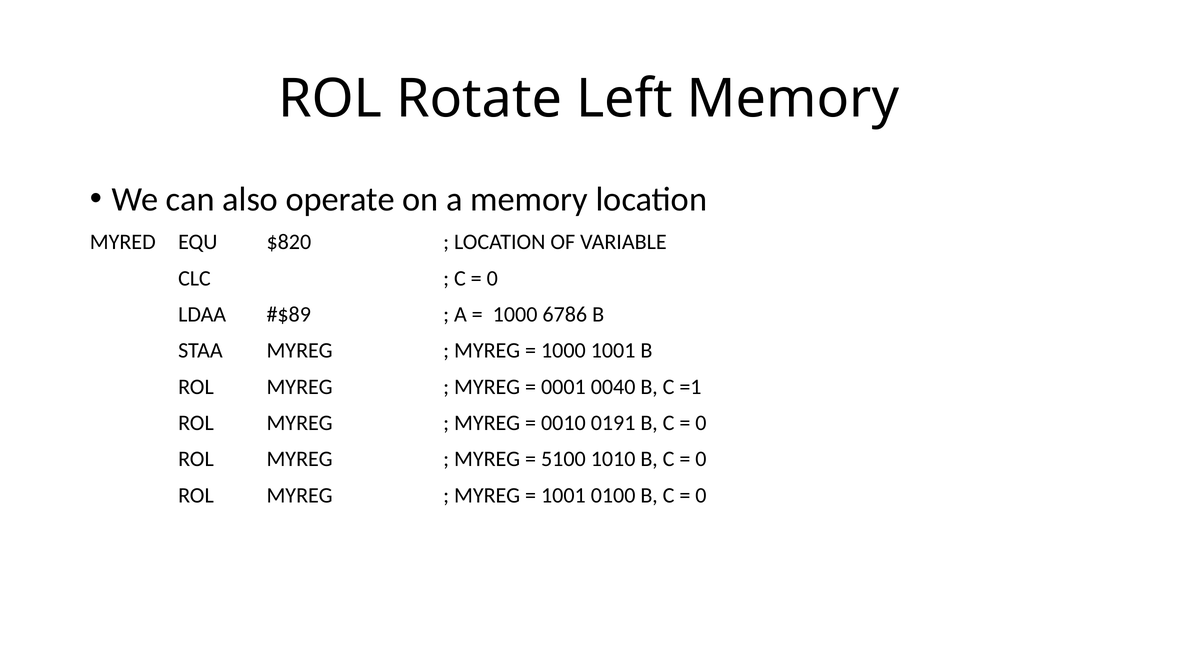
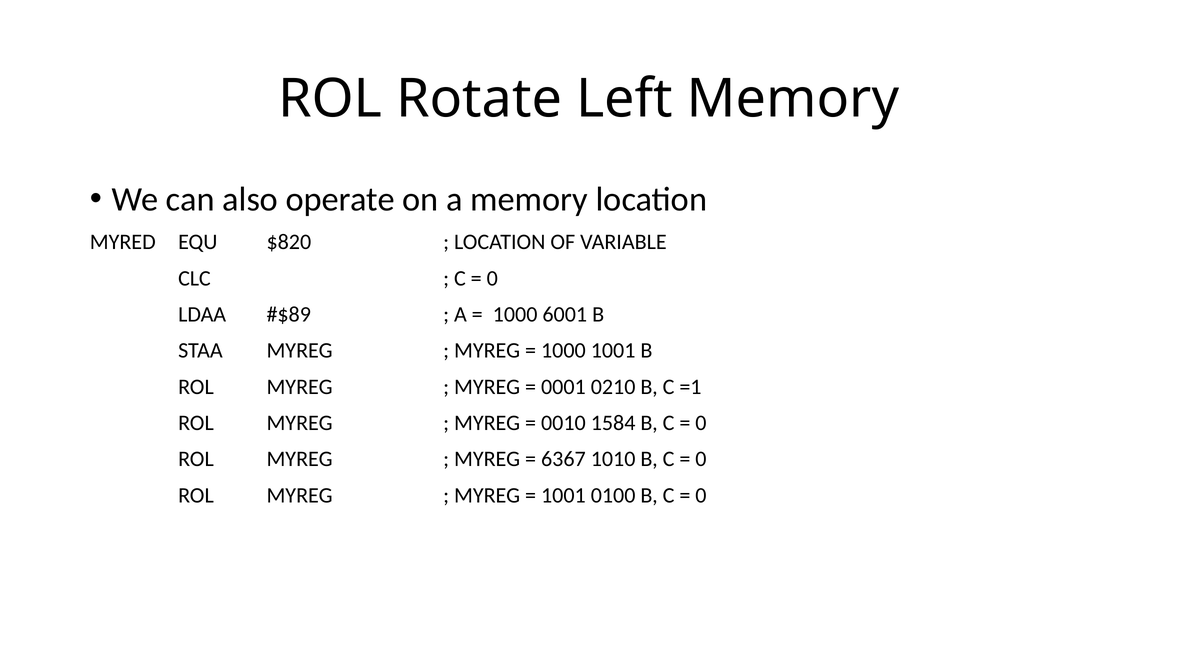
6786: 6786 -> 6001 (565, 314)
0040: 0040 -> 0210 (613, 387)
0191: 0191 -> 1584 (613, 423)
5100: 5100 -> 6367 (563, 459)
